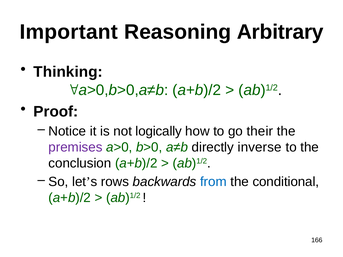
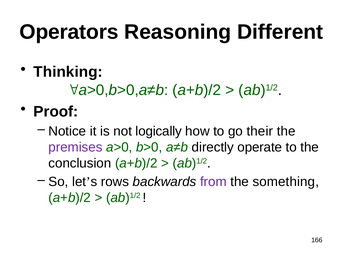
Important: Important -> Operators (69, 32)
Arbitrary: Arbitrary -> Different (280, 32)
inverse: inverse -> operate (260, 147)
from colour: blue -> purple (213, 182)
conditional: conditional -> something (286, 182)
